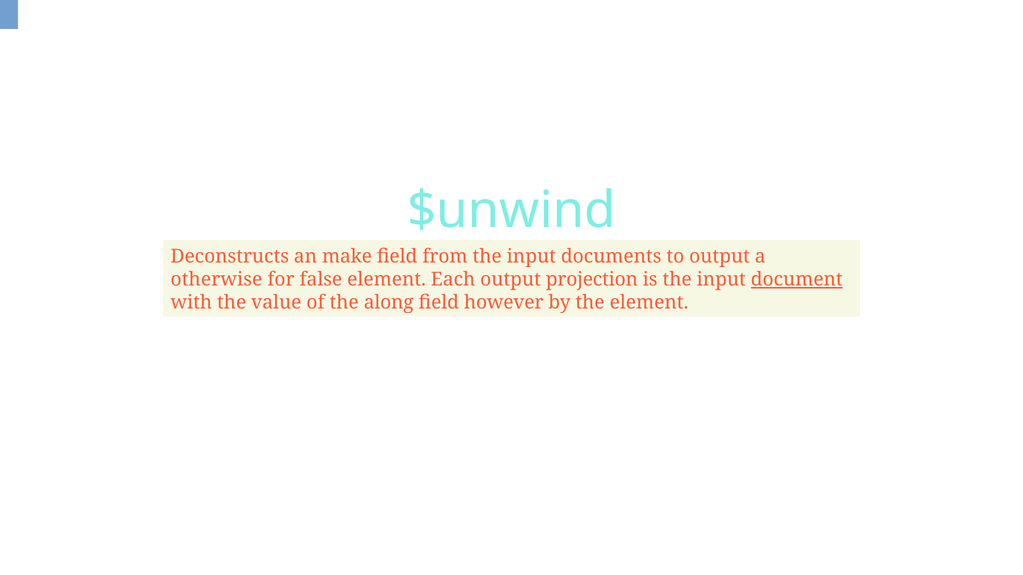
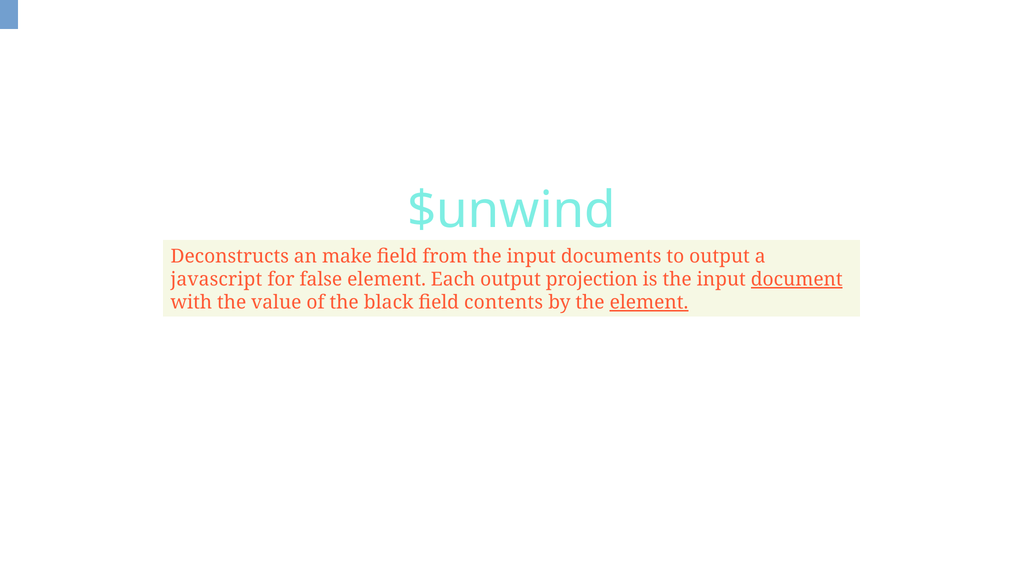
otherwise: otherwise -> javascript (216, 280)
along: along -> black (389, 303)
however: however -> contents (504, 303)
element underline: none -> present (649, 303)
